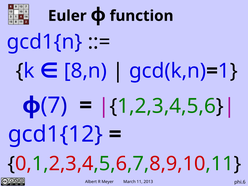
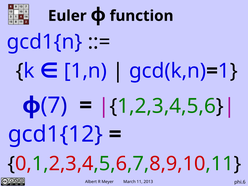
8,n: 8,n -> 1,n (85, 71)
